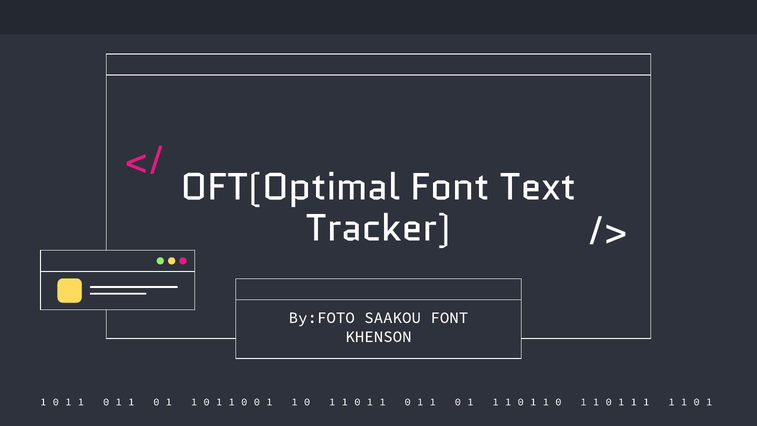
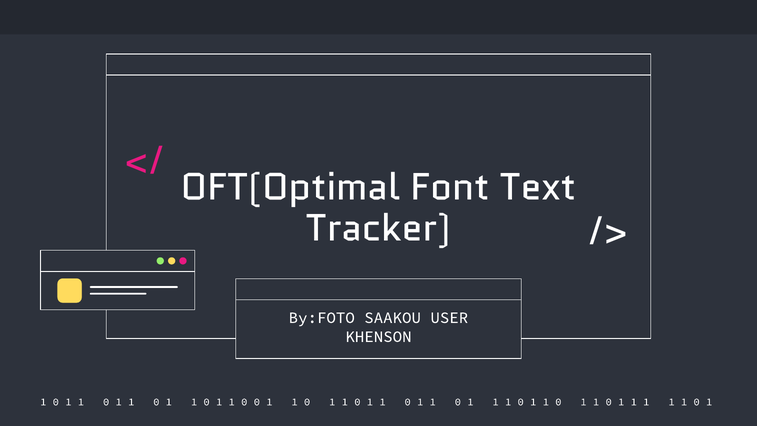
SAAKOU FONT: FONT -> USER (449, 318)
